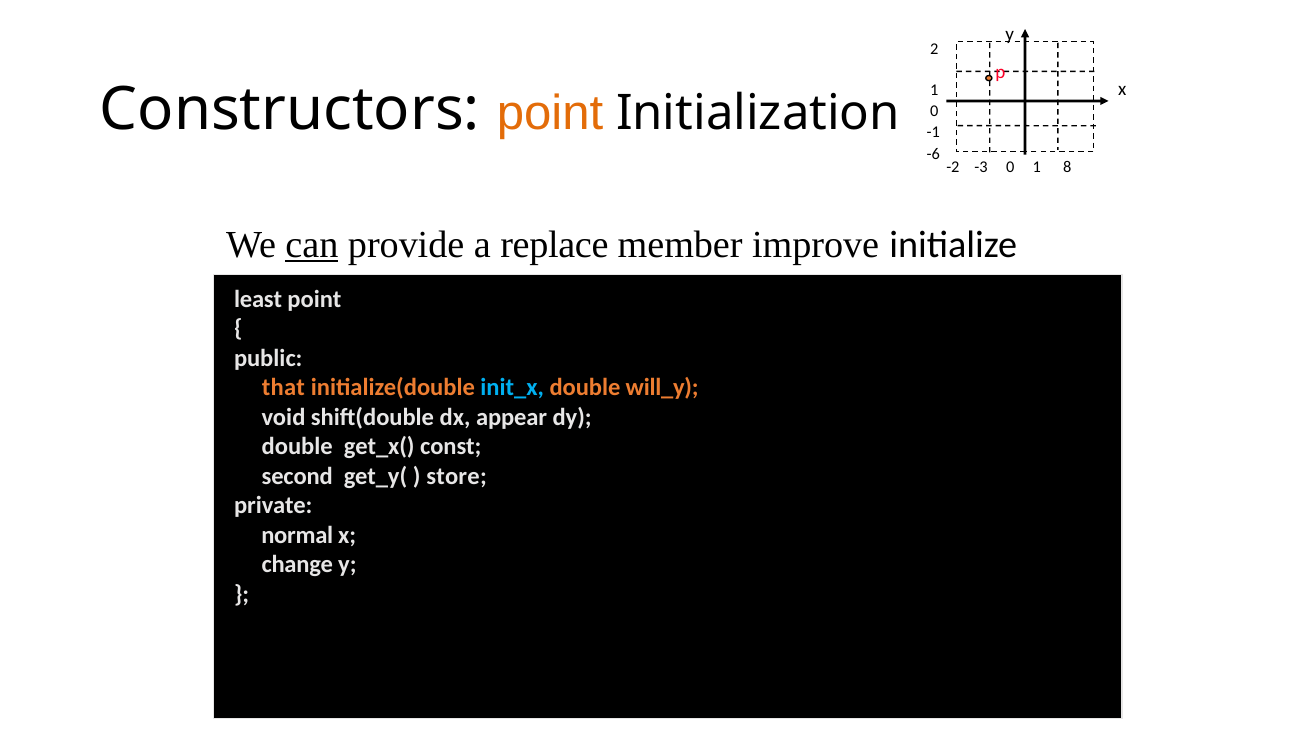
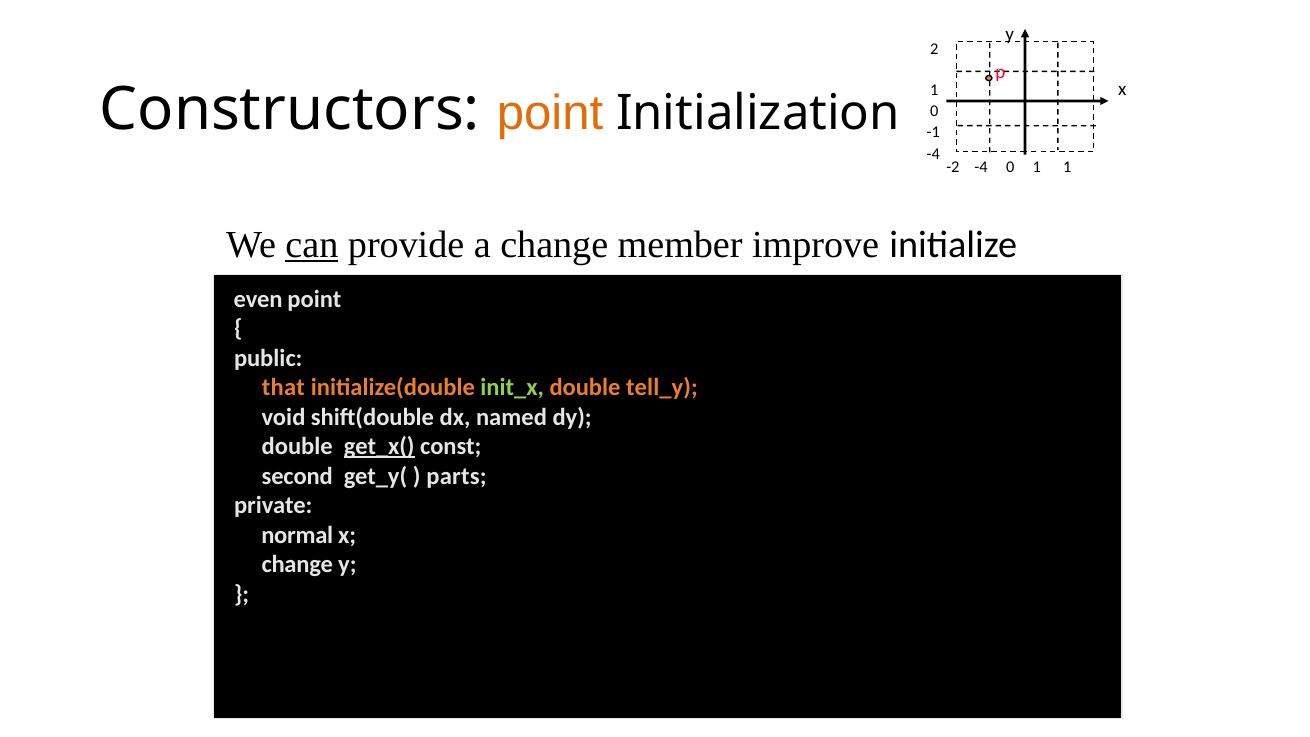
-6: -6 -> -4 (933, 154)
-2 -3: -3 -> -4 (981, 167)
1 8: 8 -> 1 (1067, 167)
a replace: replace -> change (554, 245)
least: least -> even (258, 299)
init_x colour: light blue -> light green (512, 388)
will_y: will_y -> tell_y (662, 388)
appear: appear -> named (512, 417)
get_x( underline: none -> present (379, 447)
store: store -> parts (457, 476)
